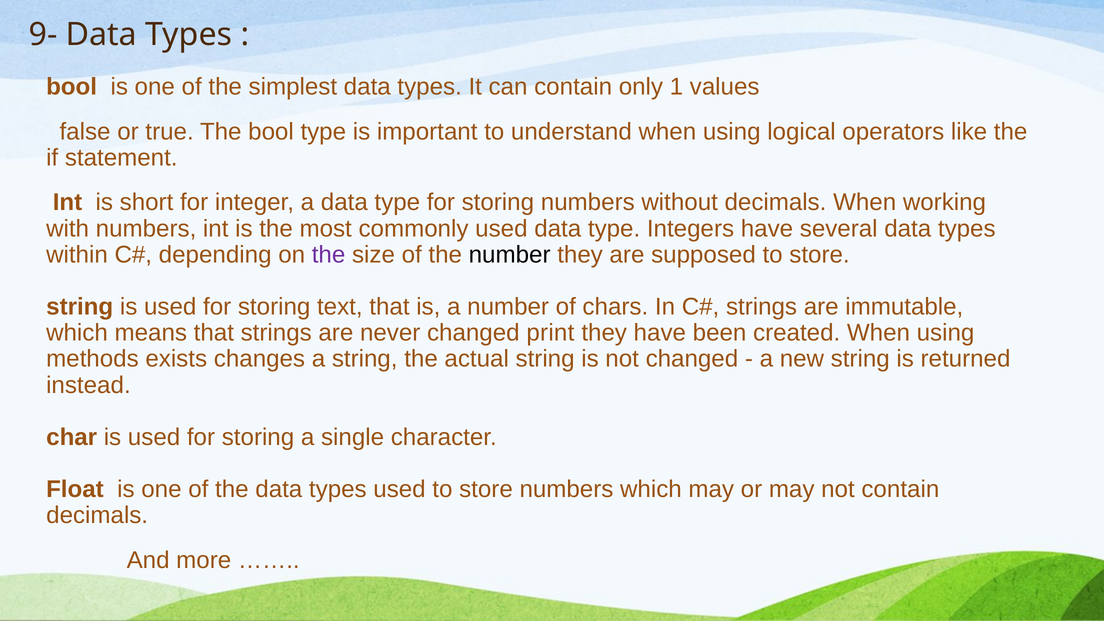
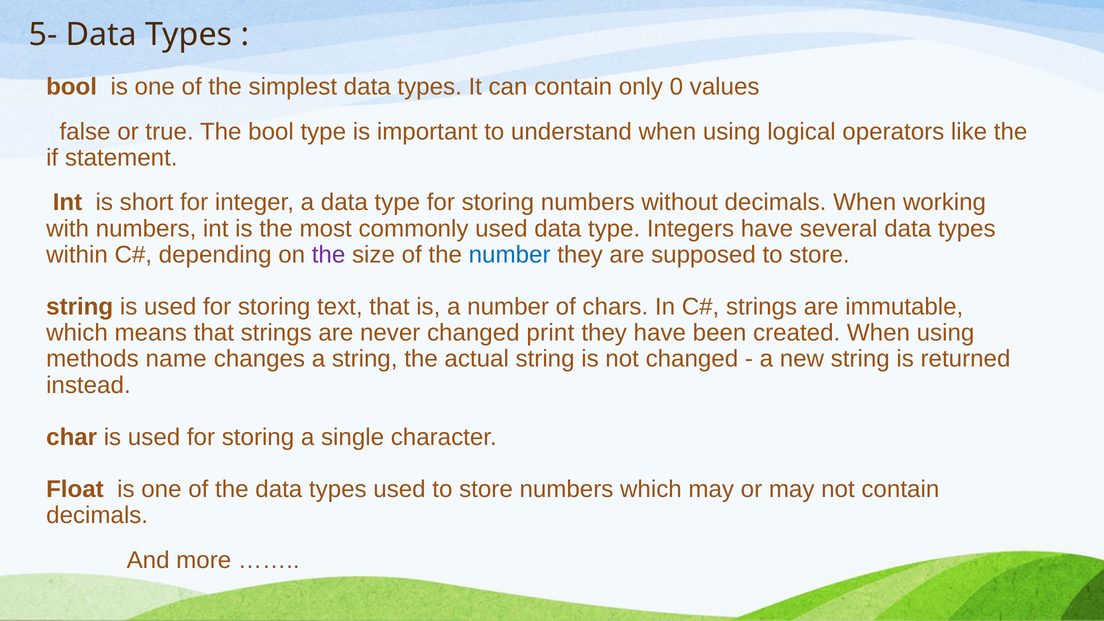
9-: 9- -> 5- (43, 35)
1: 1 -> 0 (676, 87)
number colour: black -> blue (510, 255)
exists: exists -> name (176, 359)
